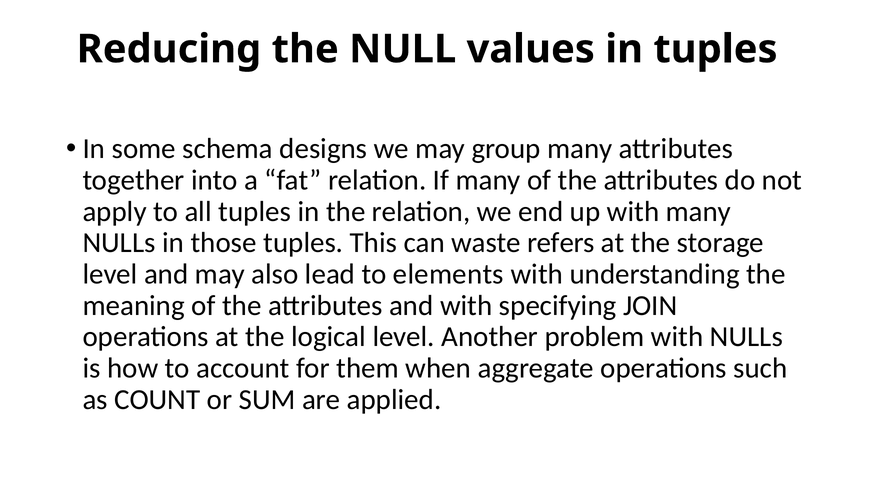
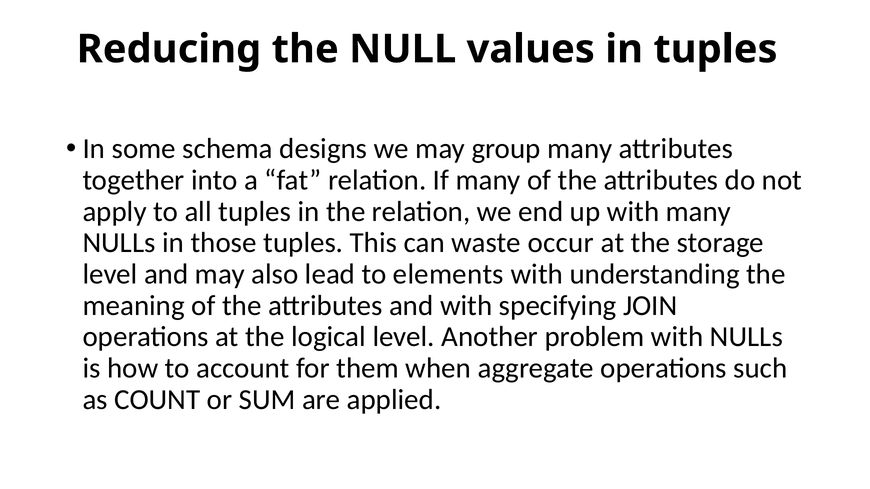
refers: refers -> occur (561, 243)
